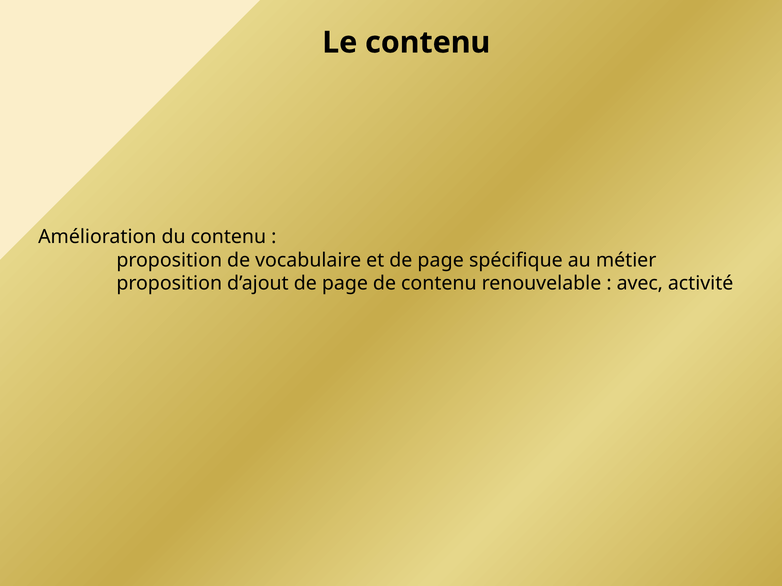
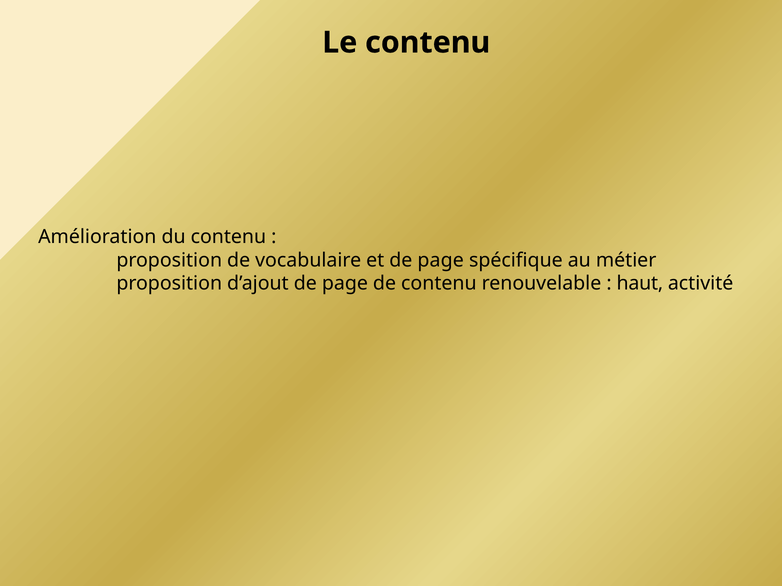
avec: avec -> haut (640, 284)
